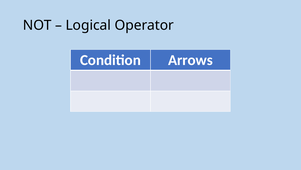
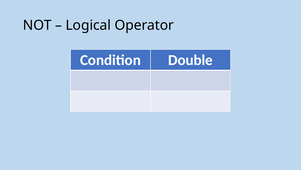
Arrows: Arrows -> Double (191, 60)
